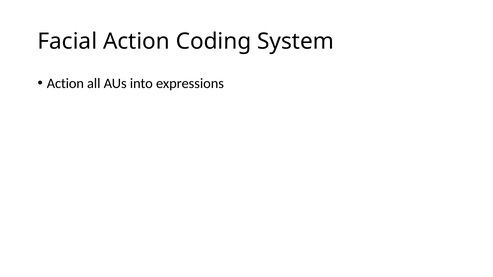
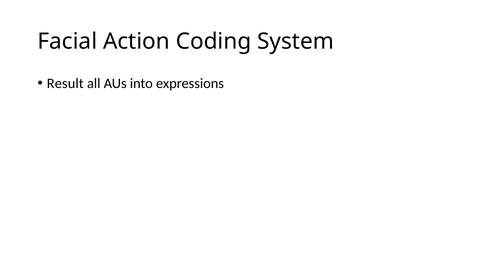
Action: Action -> Result (65, 83)
